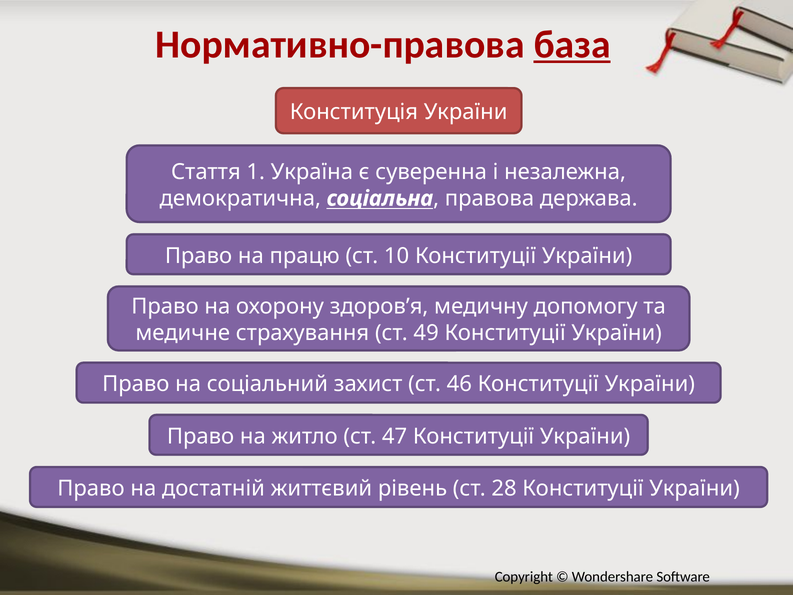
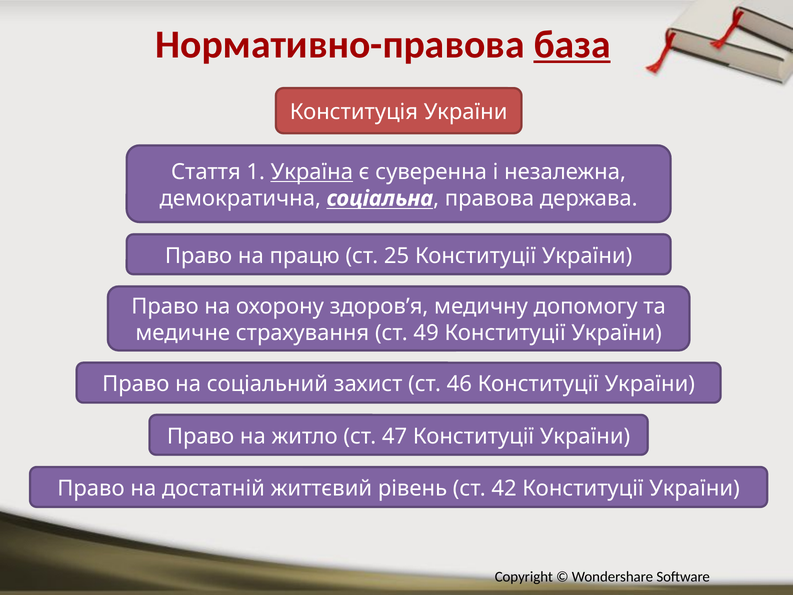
Україна underline: none -> present (312, 172)
10: 10 -> 25 (397, 256)
28: 28 -> 42 (504, 488)
